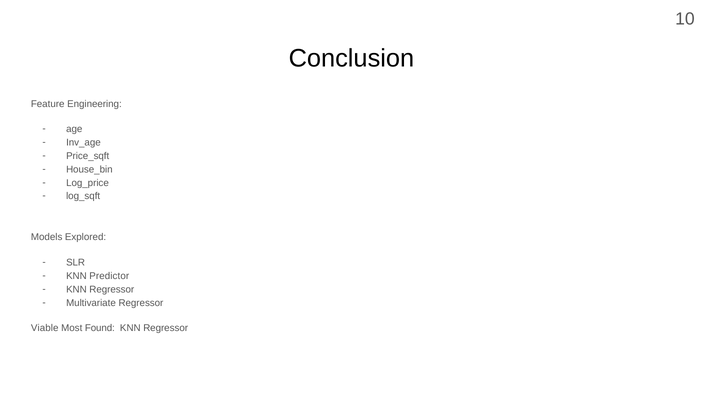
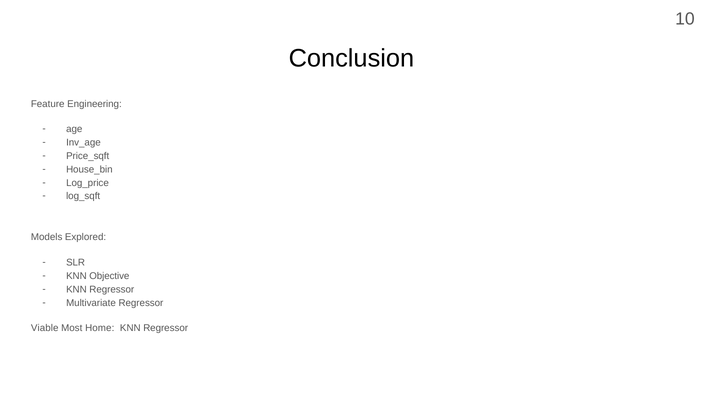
Predictor: Predictor -> Objective (109, 276)
Found: Found -> Home (100, 328)
